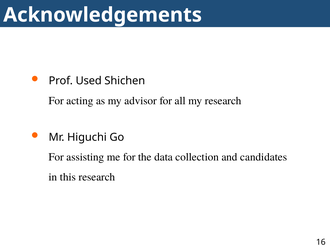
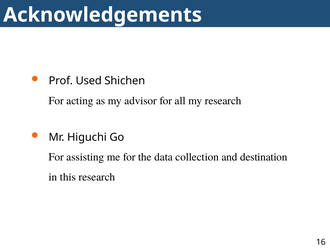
candidates: candidates -> destination (264, 157)
